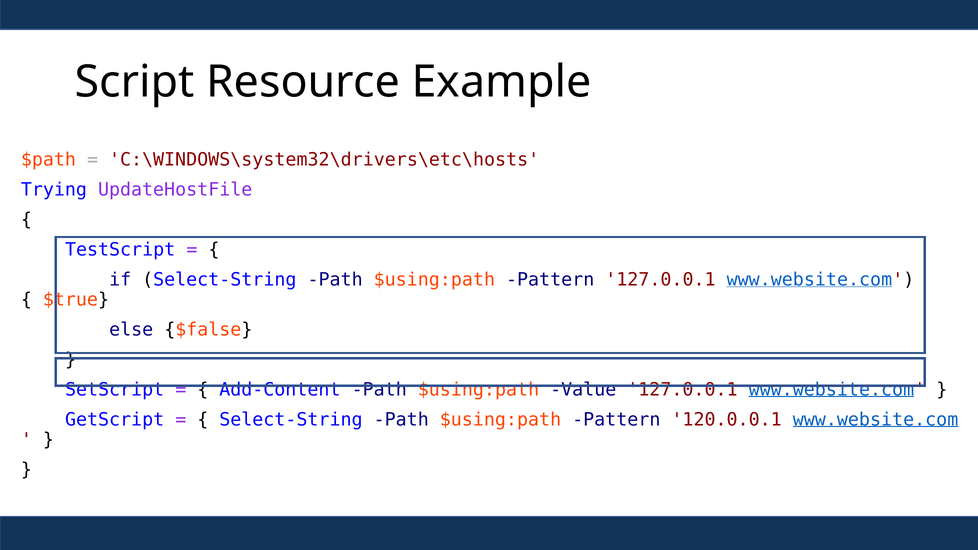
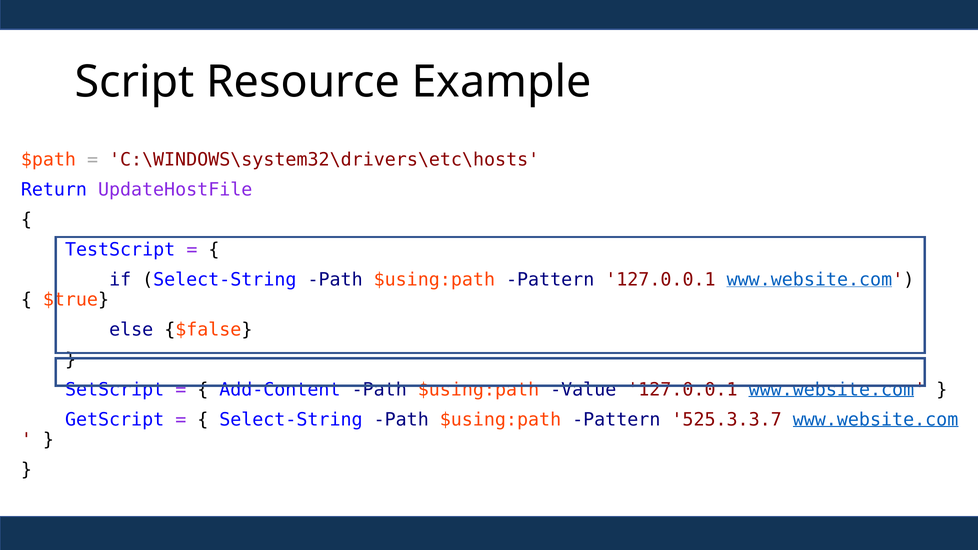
Trying: Trying -> Return (54, 190)
120.0.0.1: 120.0.0.1 -> 525.3.3.7 (727, 420)
